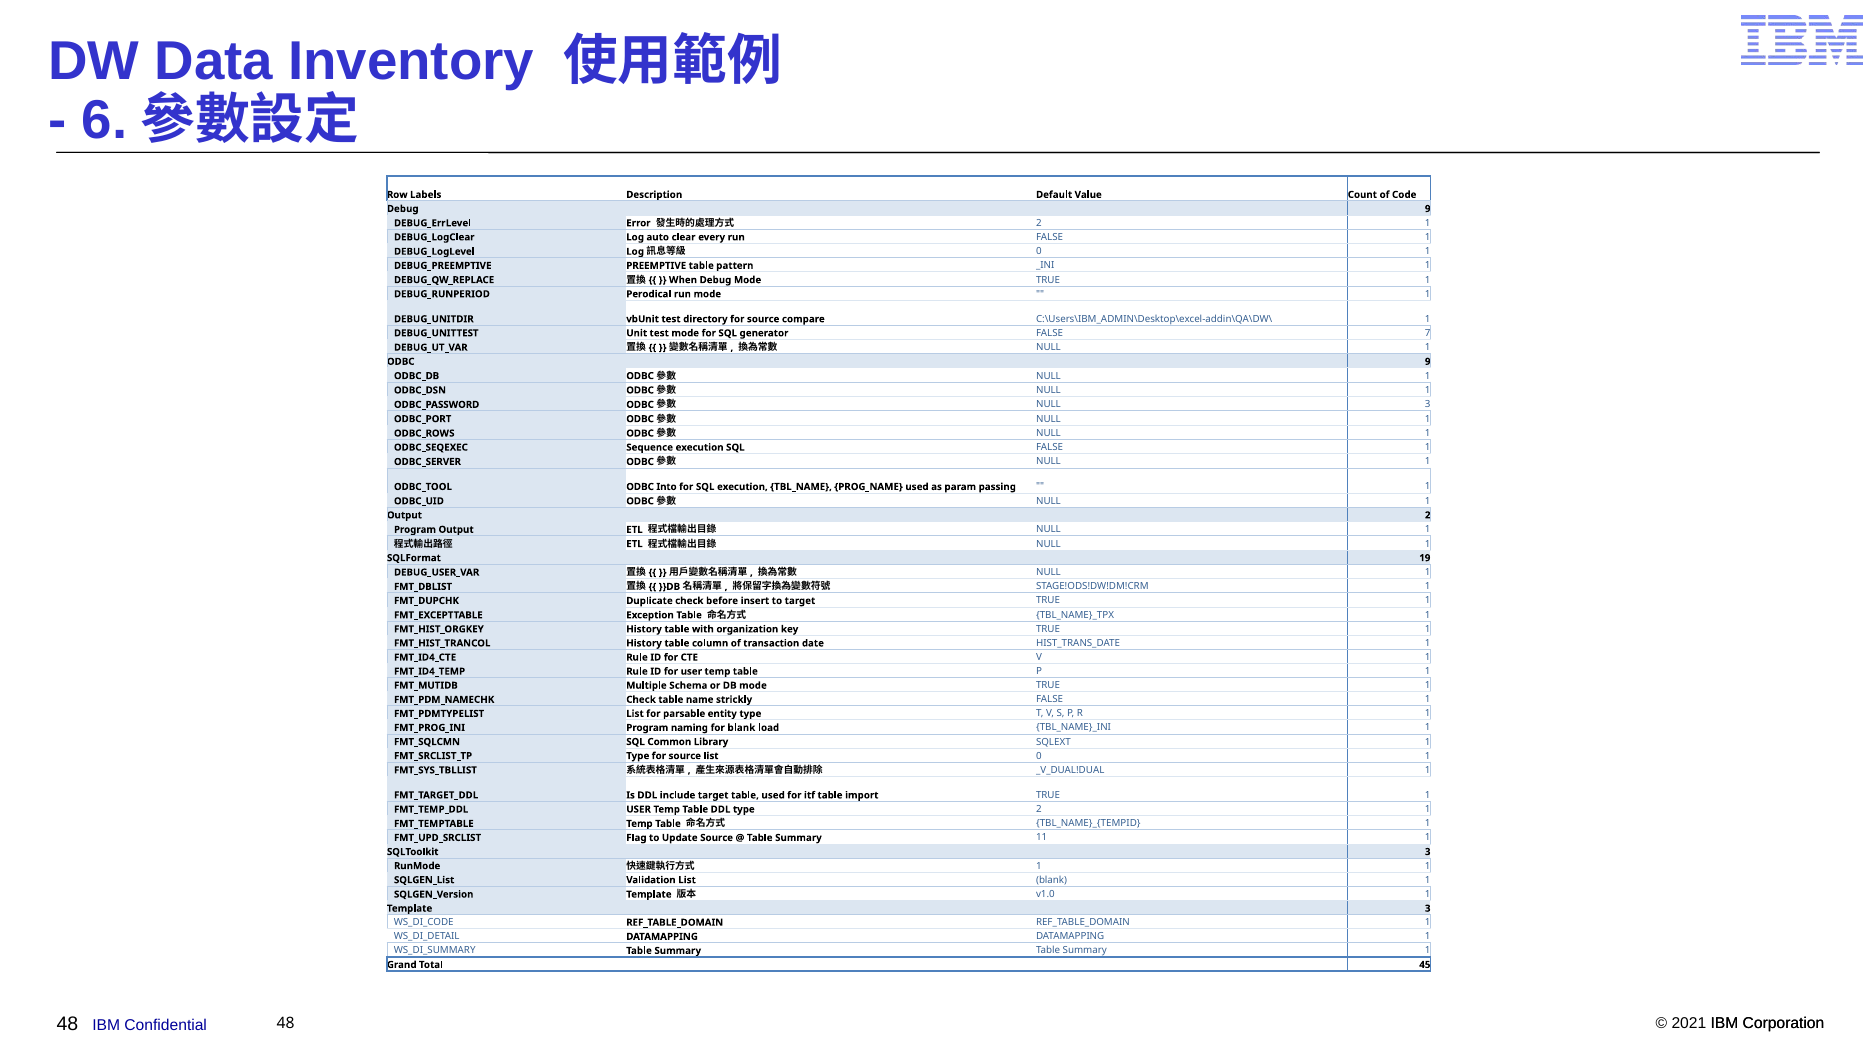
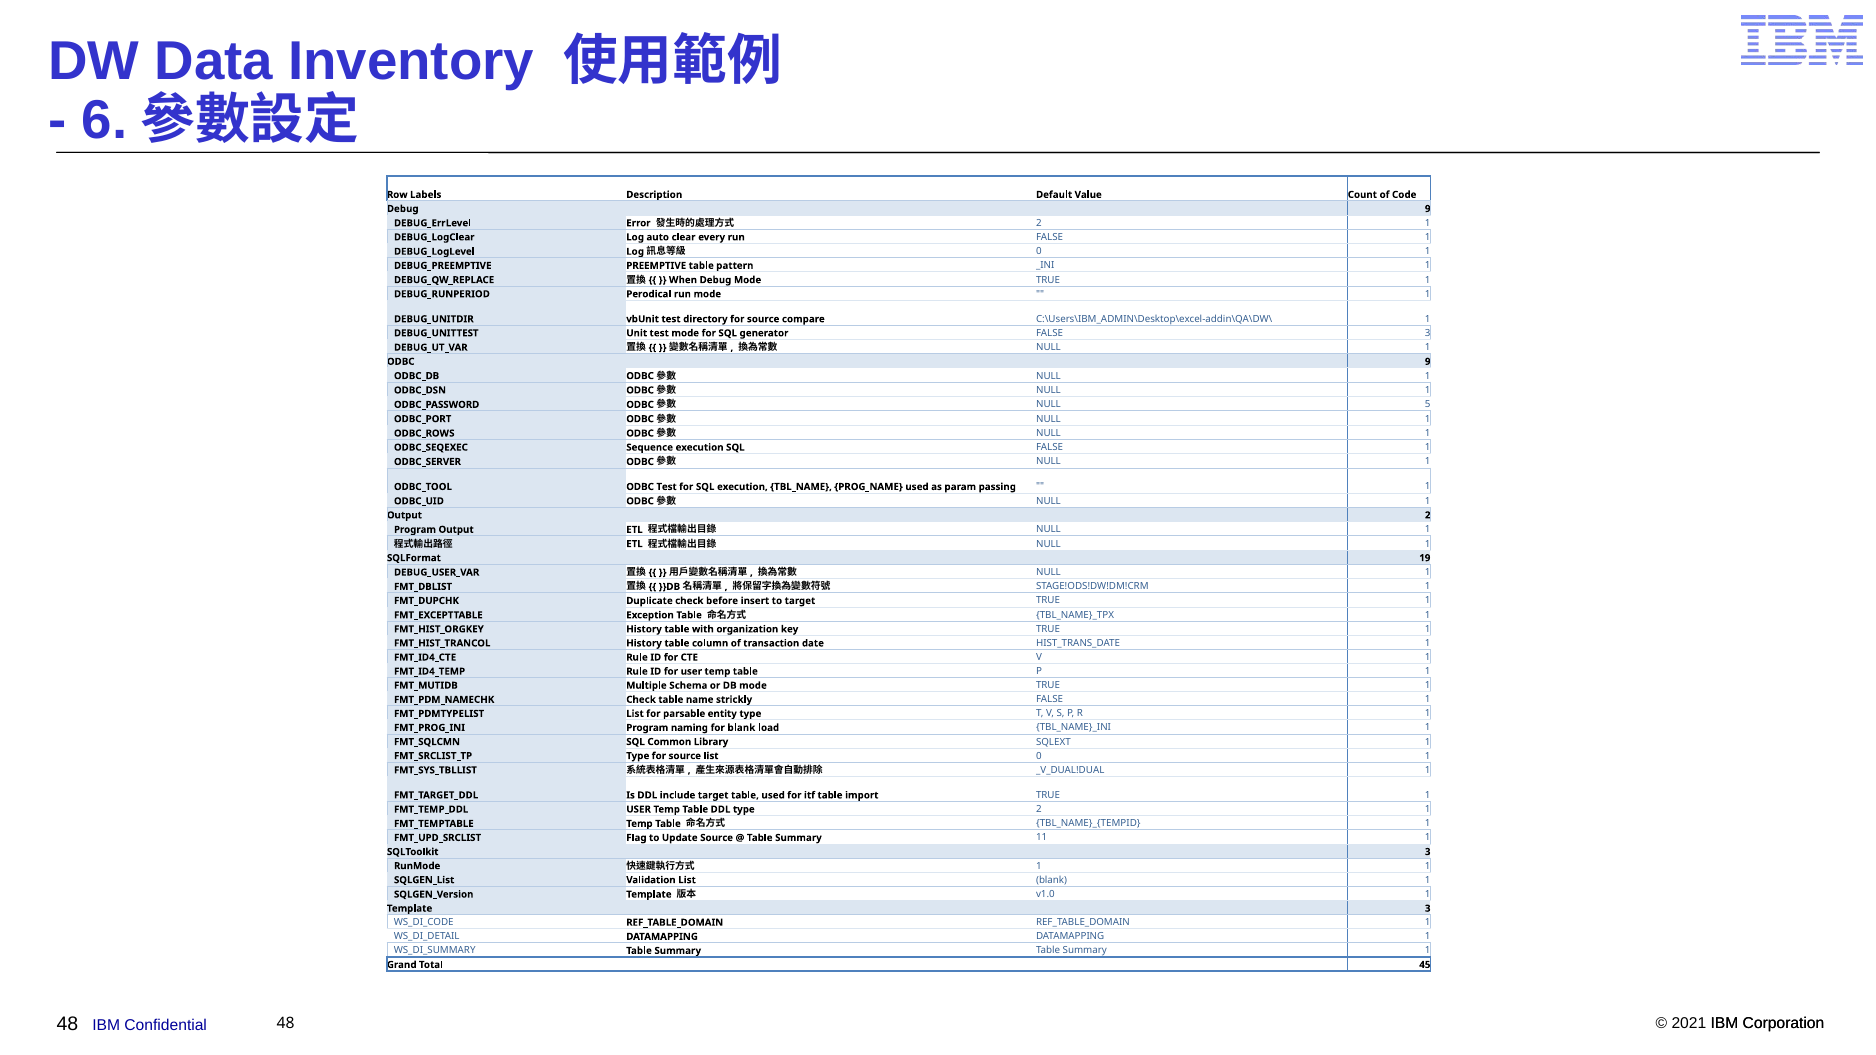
FALSE 7: 7 -> 3 (1428, 333)
NULL 3: 3 -> 5 (1428, 405)
ODBC Into: Into -> Test (667, 487)
